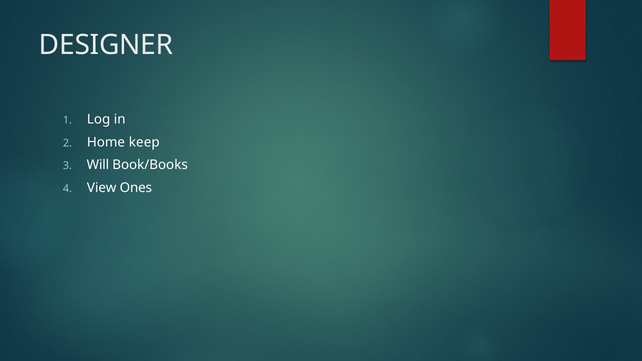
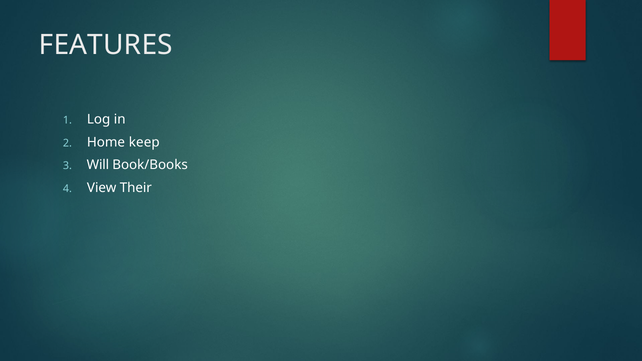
DESIGNER: DESIGNER -> FEATURES (106, 45)
Ones: Ones -> Their (136, 188)
